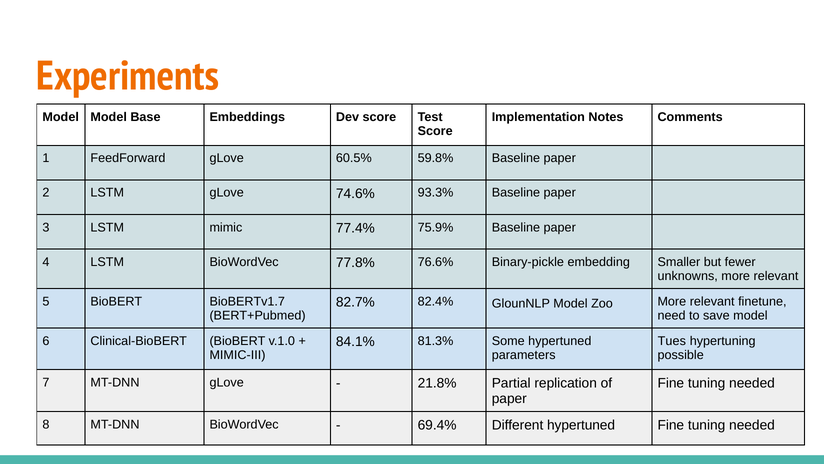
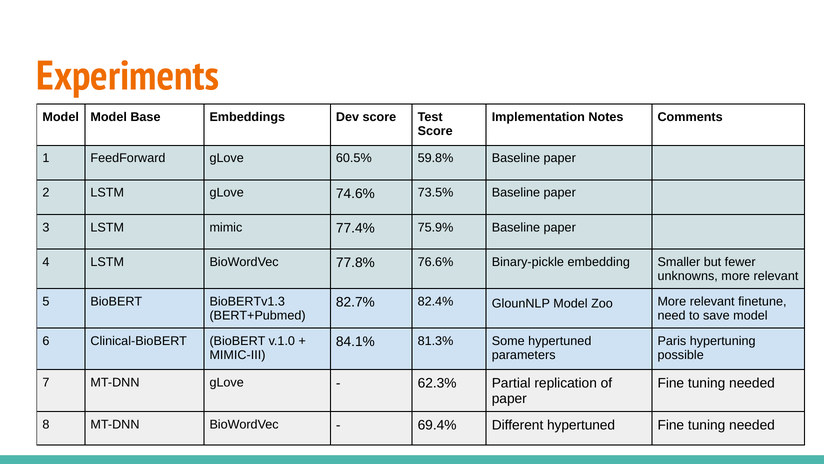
93.3%: 93.3% -> 73.5% (436, 193)
BioBERTv1.7: BioBERTv1.7 -> BioBERTv1.3 (247, 301)
Tues: Tues -> Paris (672, 341)
21.8%: 21.8% -> 62.3% (437, 383)
